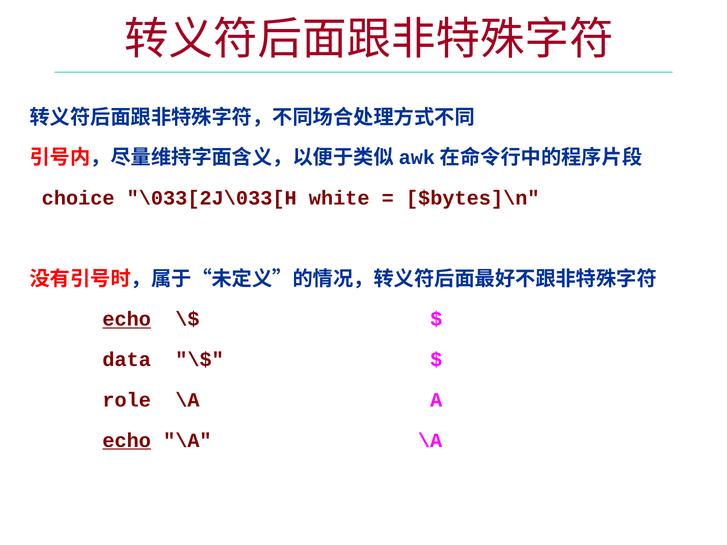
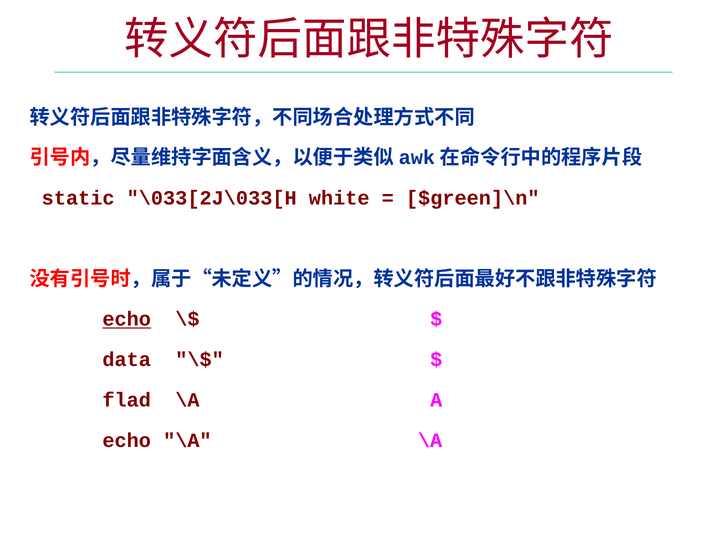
choice: choice -> static (78, 198)
$bytes]\n: $bytes]\n -> $green]\n (473, 198)
role: role -> flad (127, 400)
echo underline: present -> none (127, 441)
